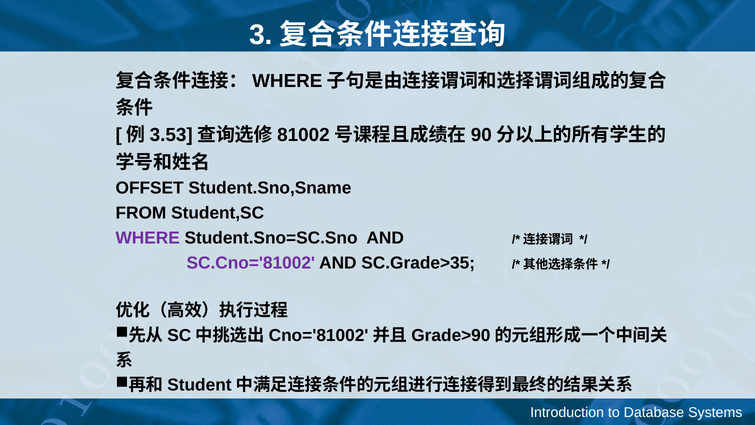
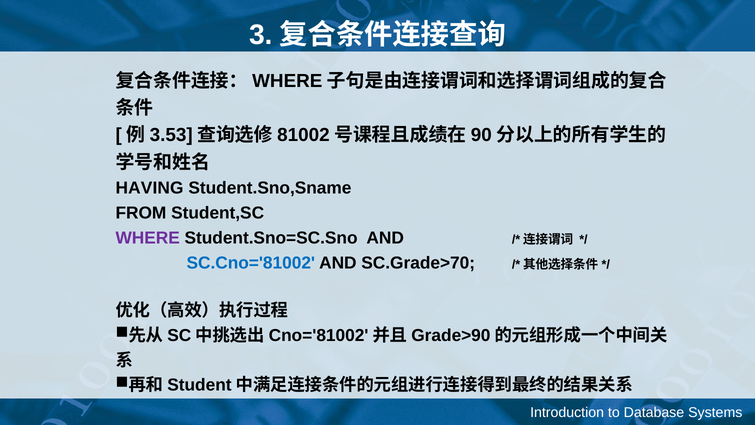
OFFSET: OFFSET -> HAVING (150, 188)
SC.Cno='81002 colour: purple -> blue (251, 263)
SC.Grade>35: SC.Grade>35 -> SC.Grade>70 (418, 263)
